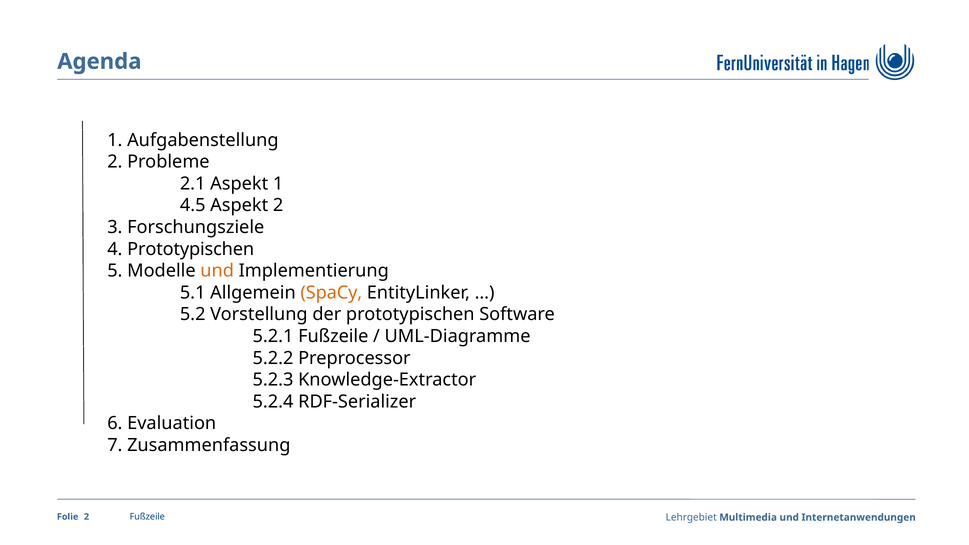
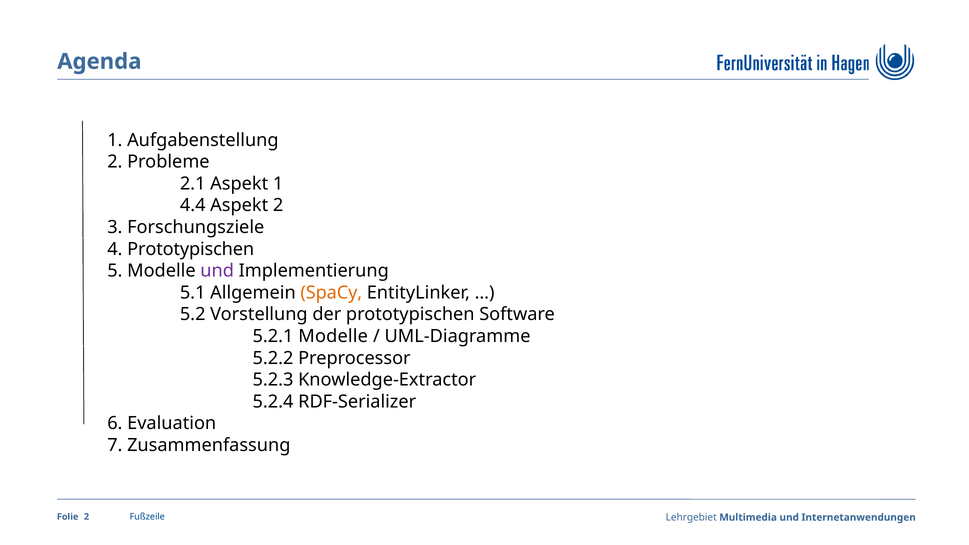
4.5: 4.5 -> 4.4 (193, 205)
und colour: orange -> purple (217, 271)
5.2.1 Fußzeile: Fußzeile -> Modelle (333, 336)
